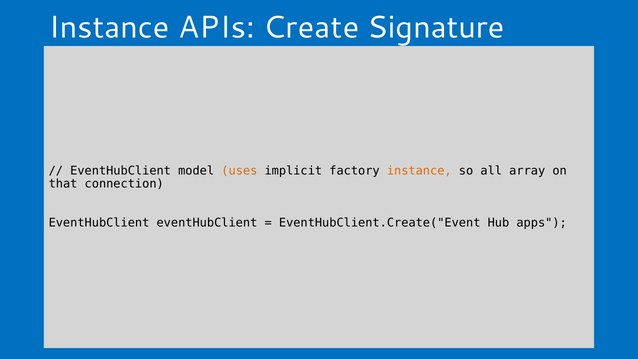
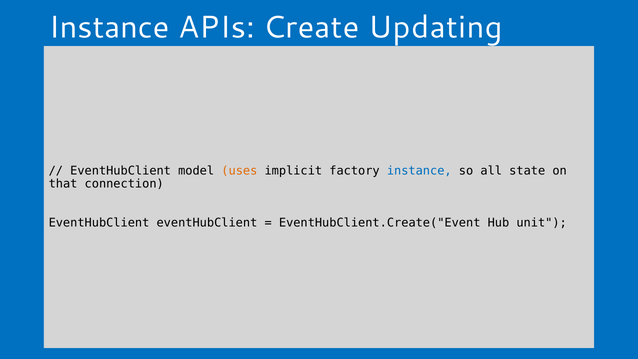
Signature: Signature -> Updating (436, 27)
instance colour: orange -> blue (419, 171)
array: array -> state (527, 171)
apps: apps -> unit (542, 223)
